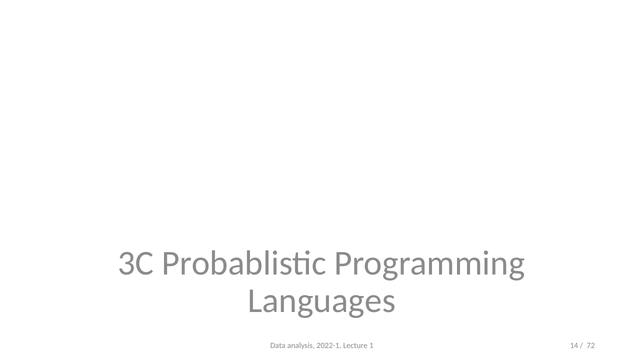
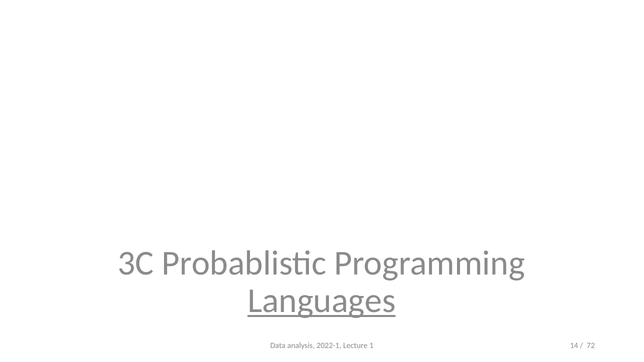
Languages underline: none -> present (322, 301)
